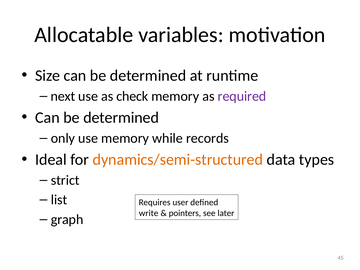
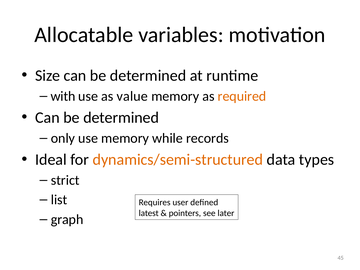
next: next -> with (63, 96)
check: check -> value (132, 96)
required colour: purple -> orange (242, 96)
write: write -> latest (149, 213)
